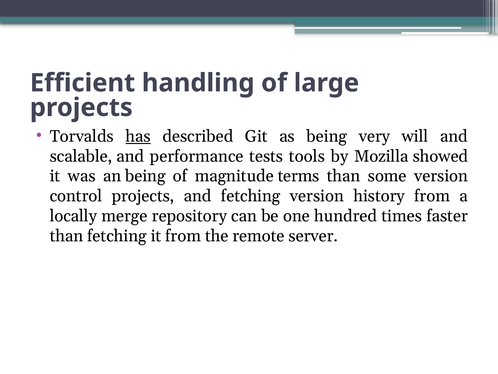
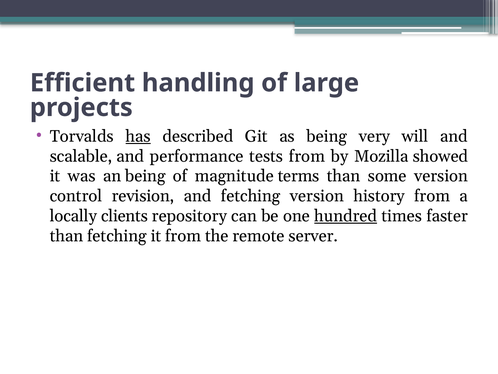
tests tools: tools -> from (307, 156)
control projects: projects -> revision (143, 196)
merge: merge -> clients (125, 216)
hundred underline: none -> present (346, 216)
